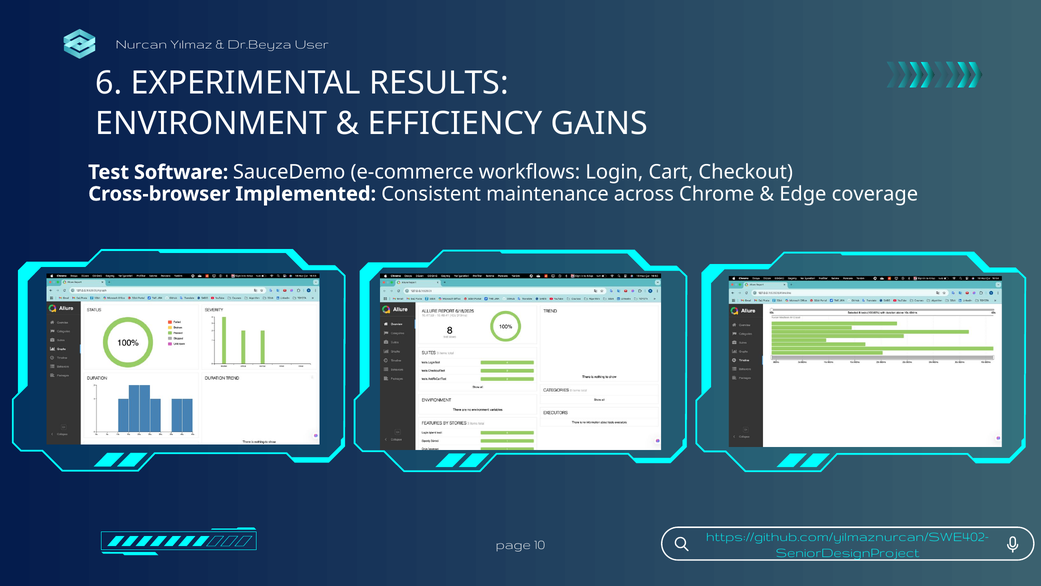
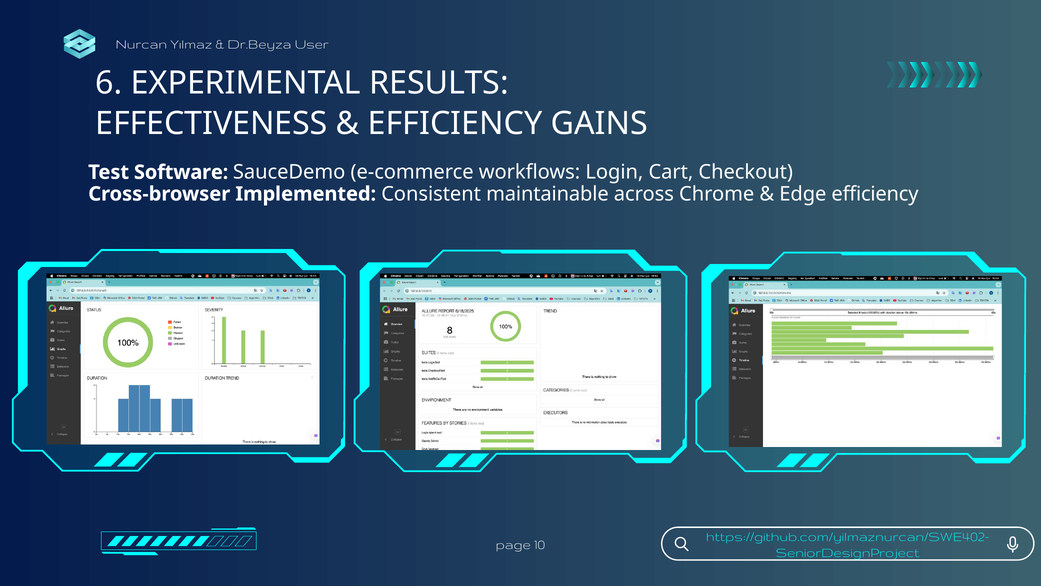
ENVIRONMENT: ENVIRONMENT -> EFFECTIVENESS (211, 124)
maintenance: maintenance -> maintainable (547, 194)
Edge coverage: coverage -> efficiency (875, 194)
